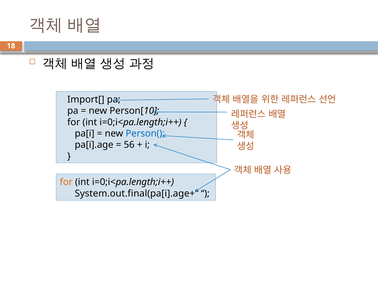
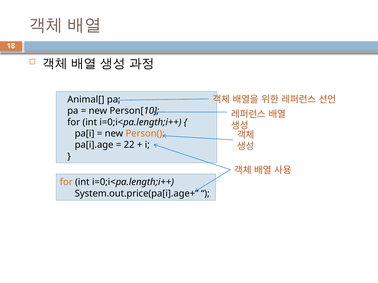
Import[: Import[ -> Animal[ (86, 100)
Person( colour: blue -> orange (145, 134)
56: 56 -> 22 (129, 145)
System.out.final(pa[i].age+: System.out.final(pa[i].age+ -> System.out.price(pa[i].age+ (137, 194)
